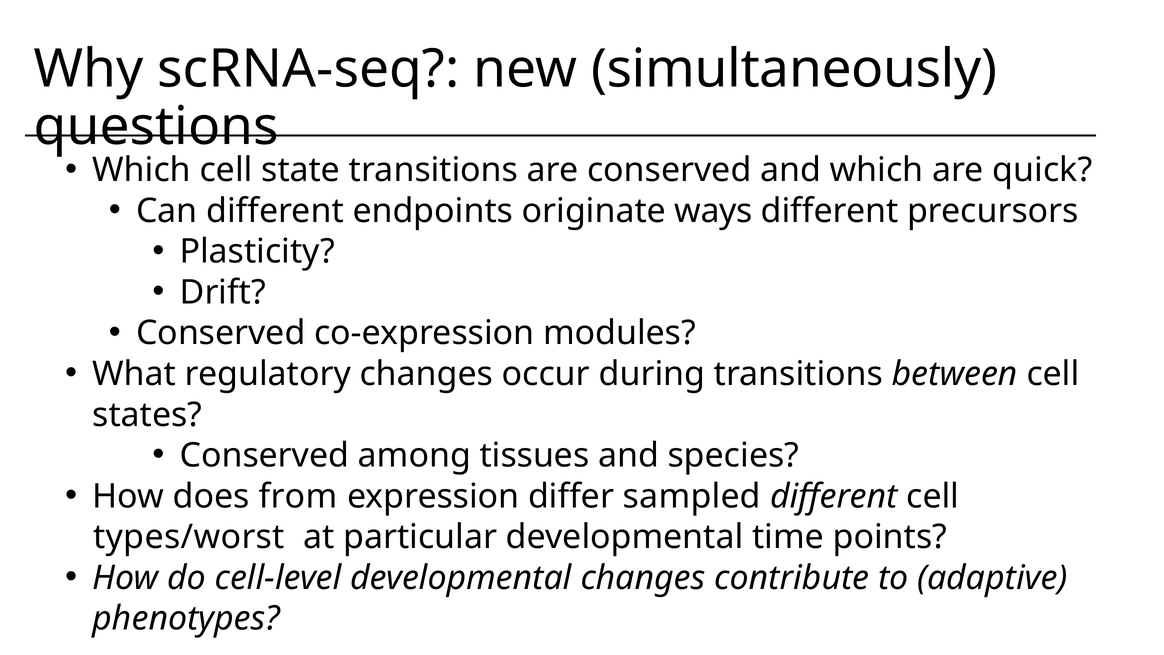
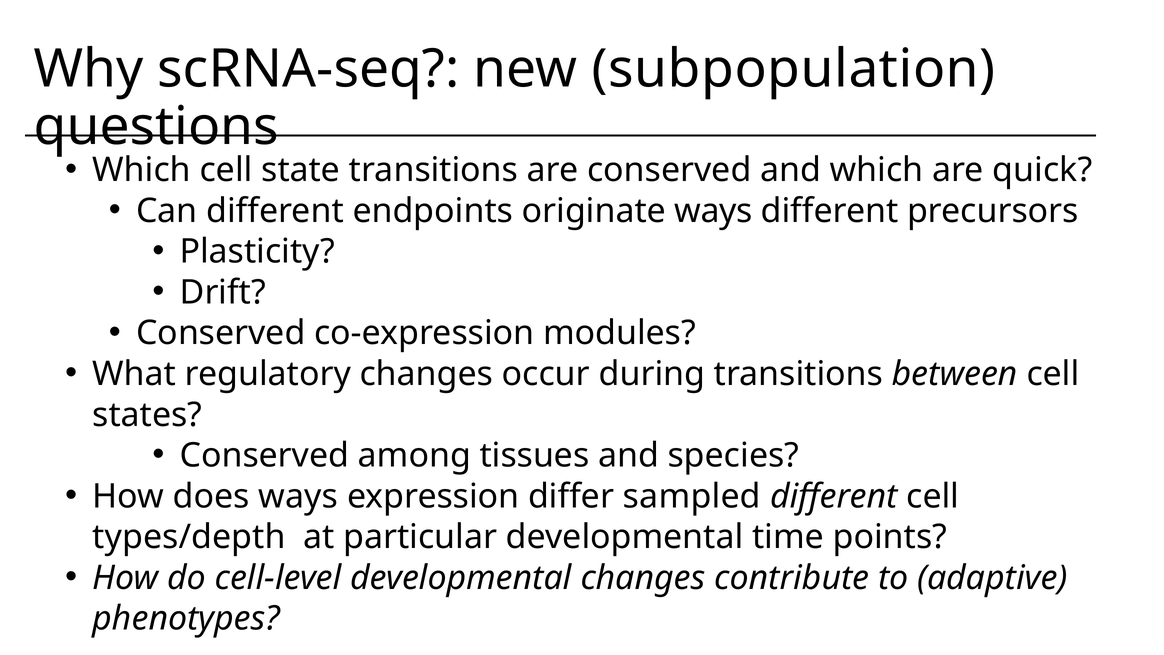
simultaneously: simultaneously -> subpopulation (794, 69)
does from: from -> ways (298, 496)
types/worst: types/worst -> types/depth (189, 537)
